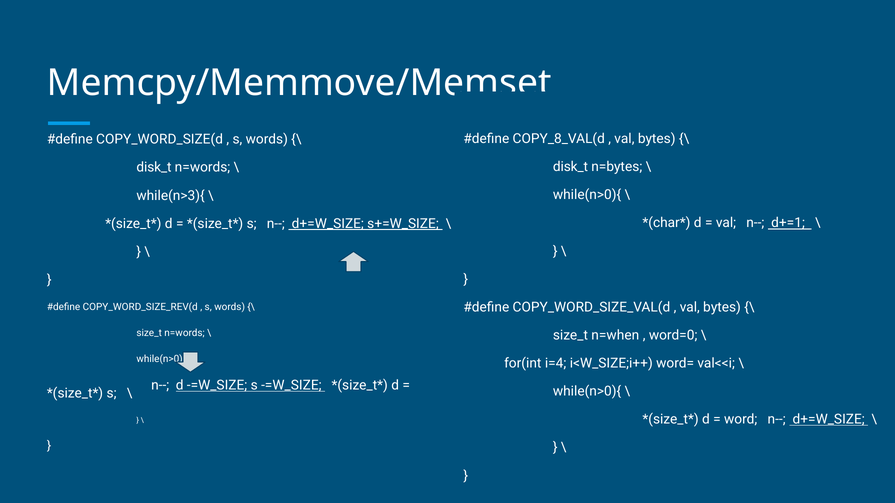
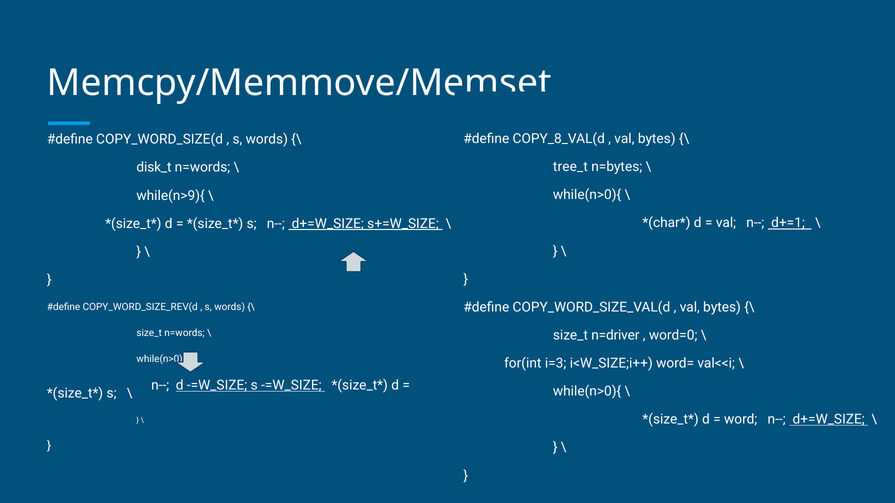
disk_t: disk_t -> tree_t (570, 167)
while(n>3){: while(n>3){ -> while(n>9){ (171, 196)
n=when: n=when -> n=driver (615, 336)
i=4: i=4 -> i=3 (556, 364)
